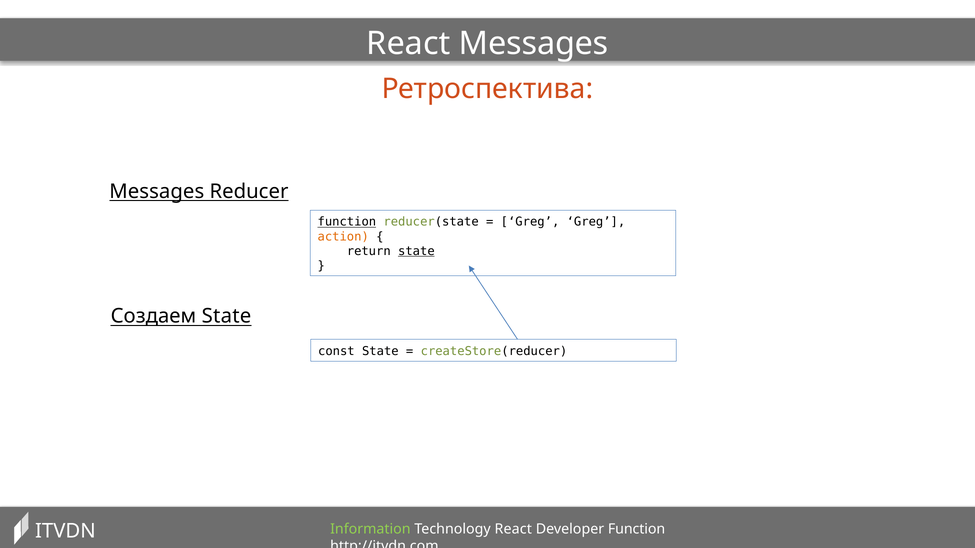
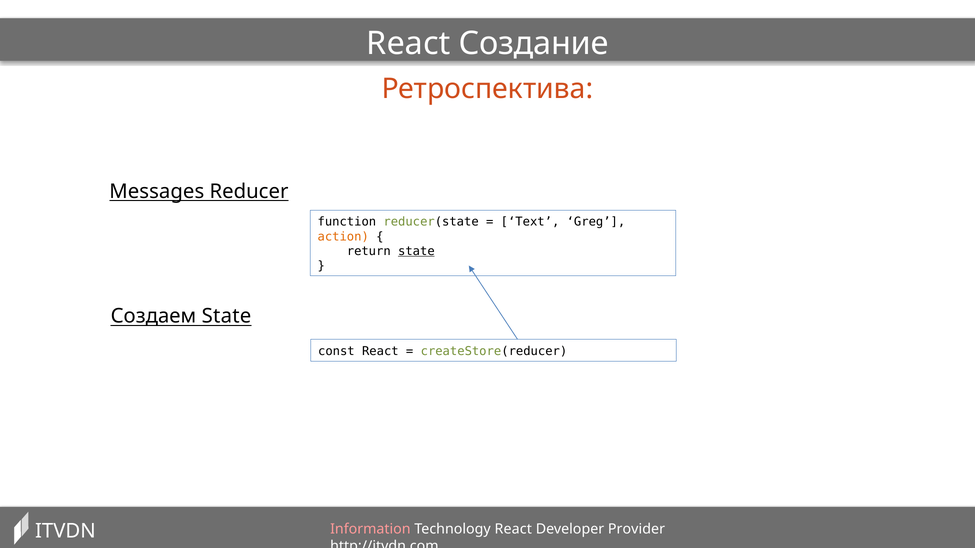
React Messages: Messages -> Создание (534, 44)
function underline: present -> none (347, 222)
Greg: Greg -> Text (530, 222)
const State: State -> React (380, 351)
Information colour: light green -> pink (370, 530)
Developer Function: Function -> Provider (636, 530)
